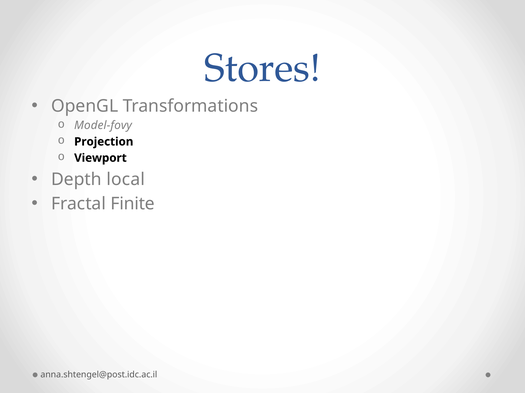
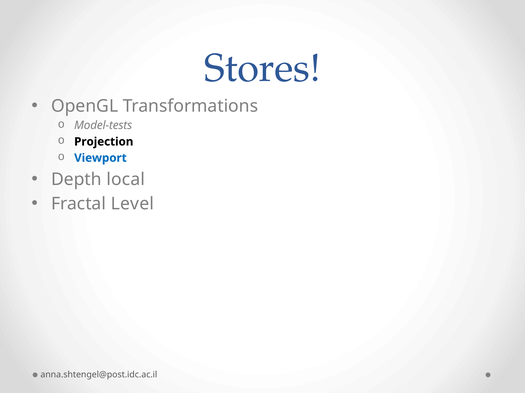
Model-fovy: Model-fovy -> Model-tests (103, 126)
Viewport colour: black -> blue (100, 158)
Finite: Finite -> Level (132, 204)
